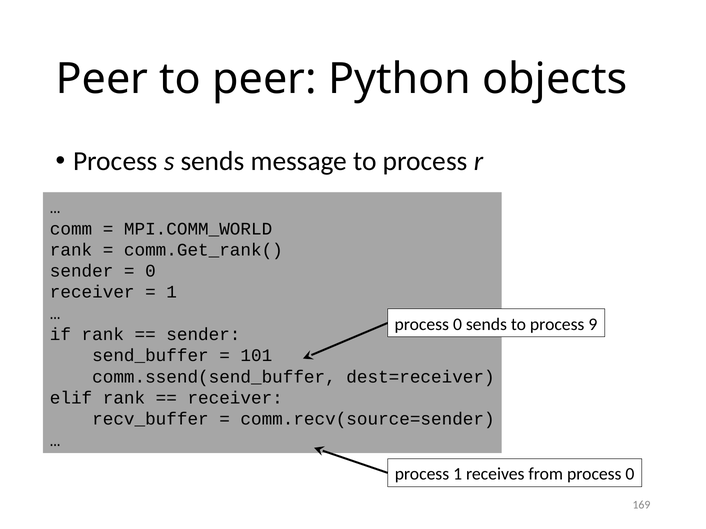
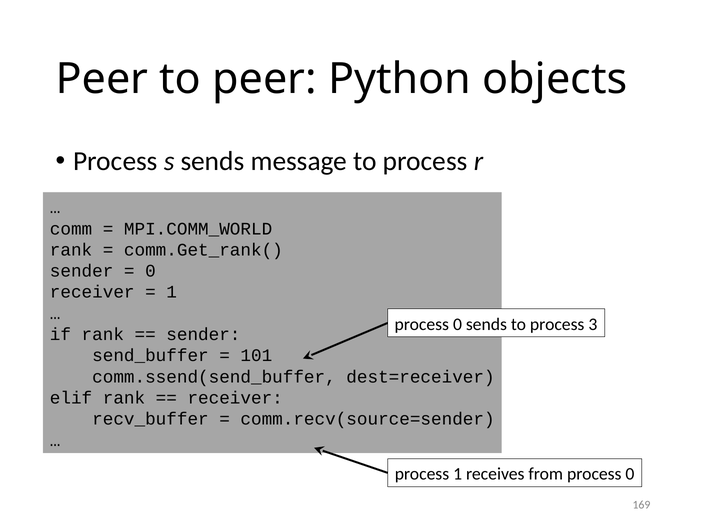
9: 9 -> 3 (593, 324)
